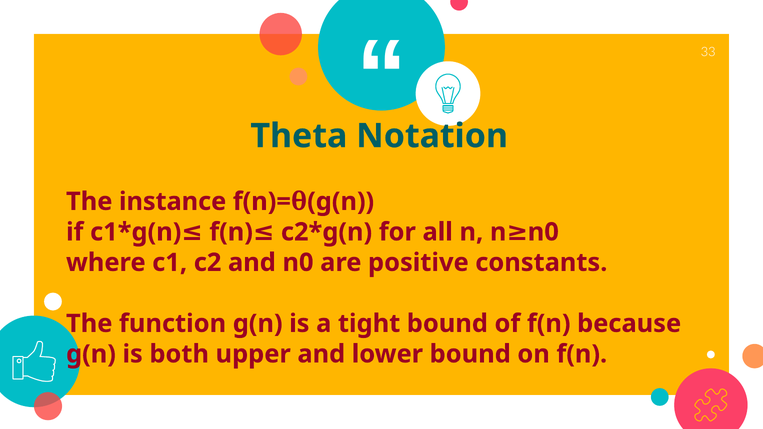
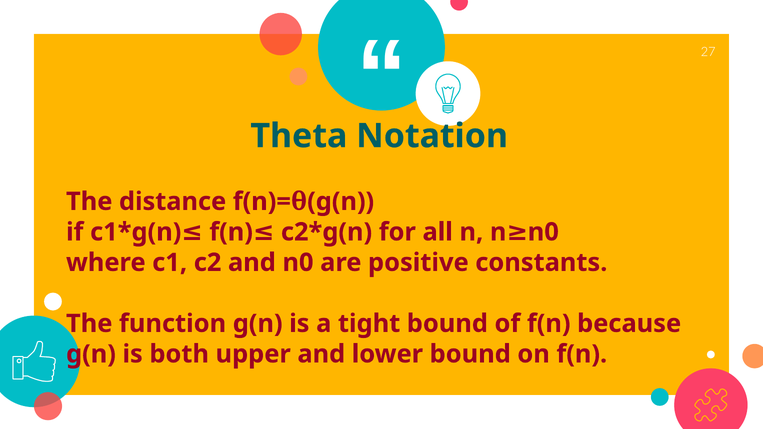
33: 33 -> 27 (708, 52)
instance: instance -> distance (173, 202)
